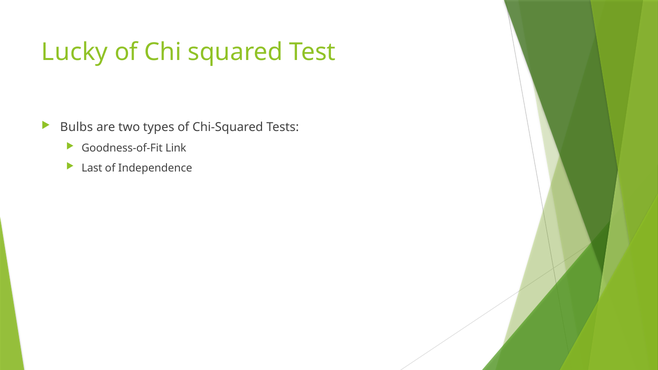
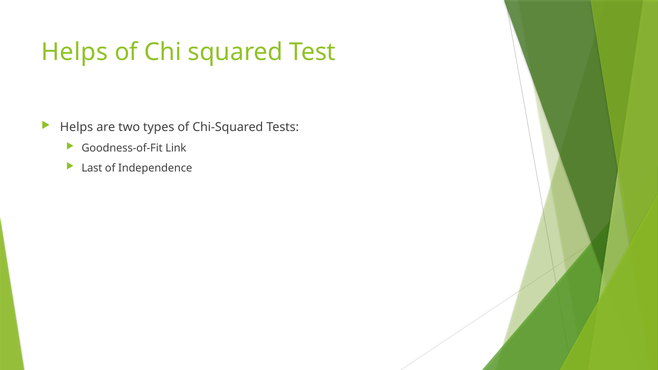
Lucky: Lucky -> Helps (75, 52)
Bulbs: Bulbs -> Helps (77, 127)
